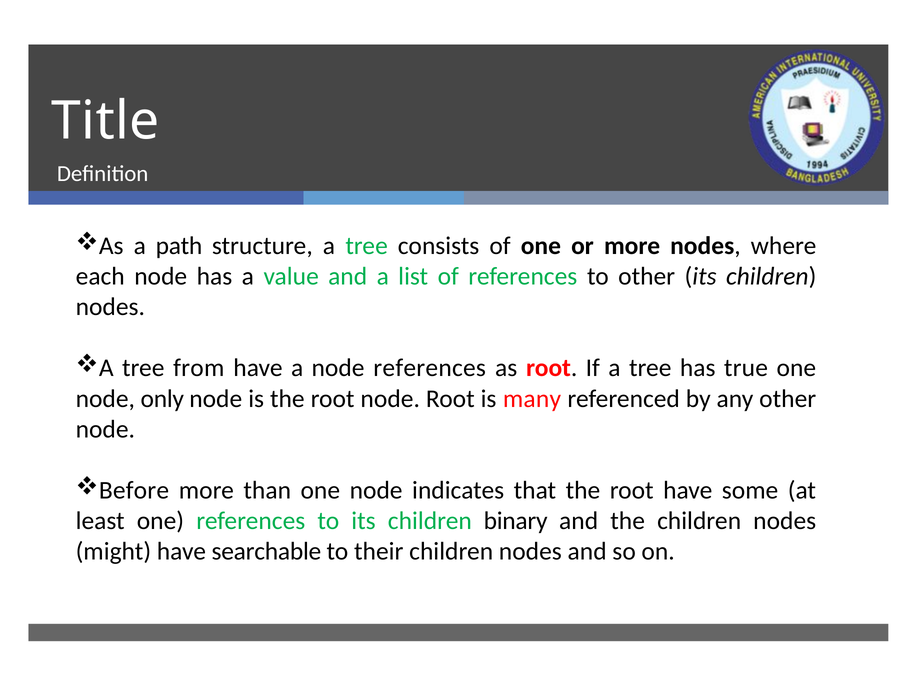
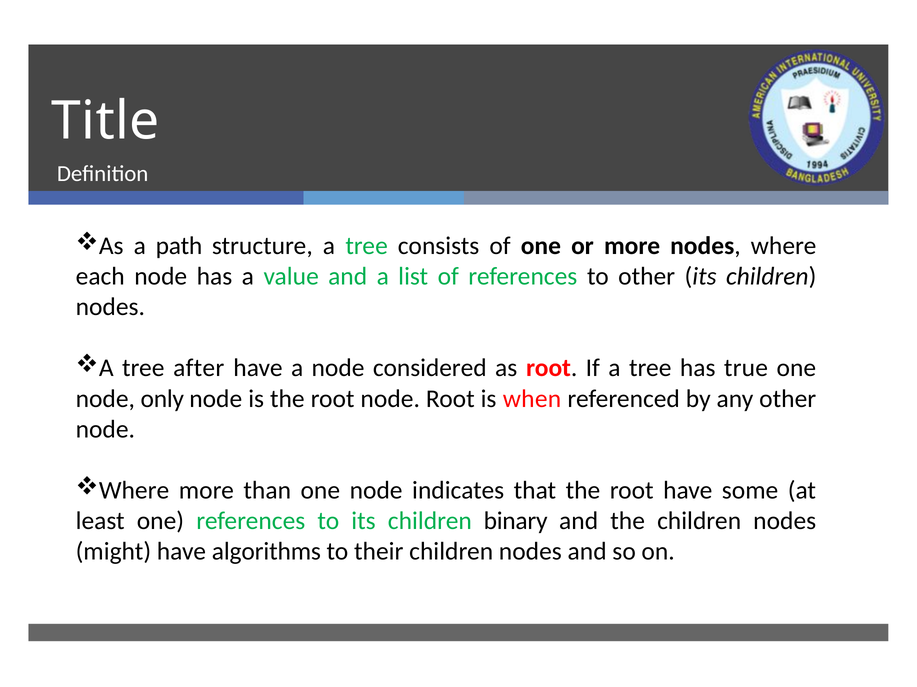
from: from -> after (199, 368)
node references: references -> considered (430, 368)
many: many -> when (532, 399)
Before: Before -> Where (134, 491)
searchable: searchable -> algorithms (266, 552)
